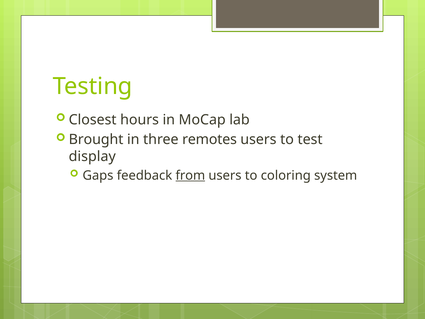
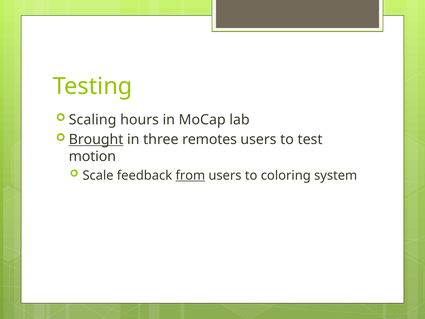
Closest: Closest -> Scaling (93, 120)
Brought underline: none -> present (96, 139)
display: display -> motion (92, 156)
Gaps: Gaps -> Scale (98, 175)
